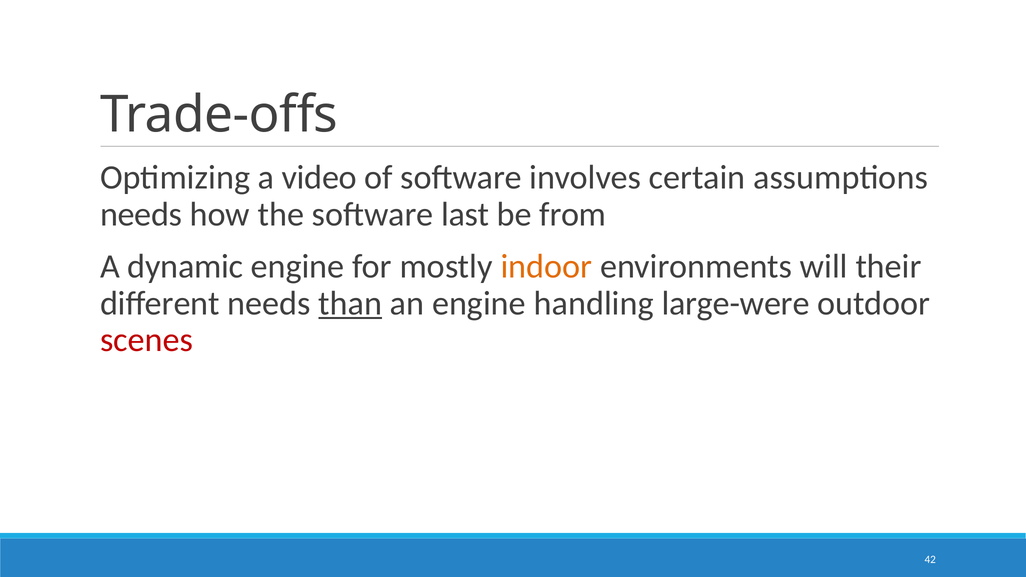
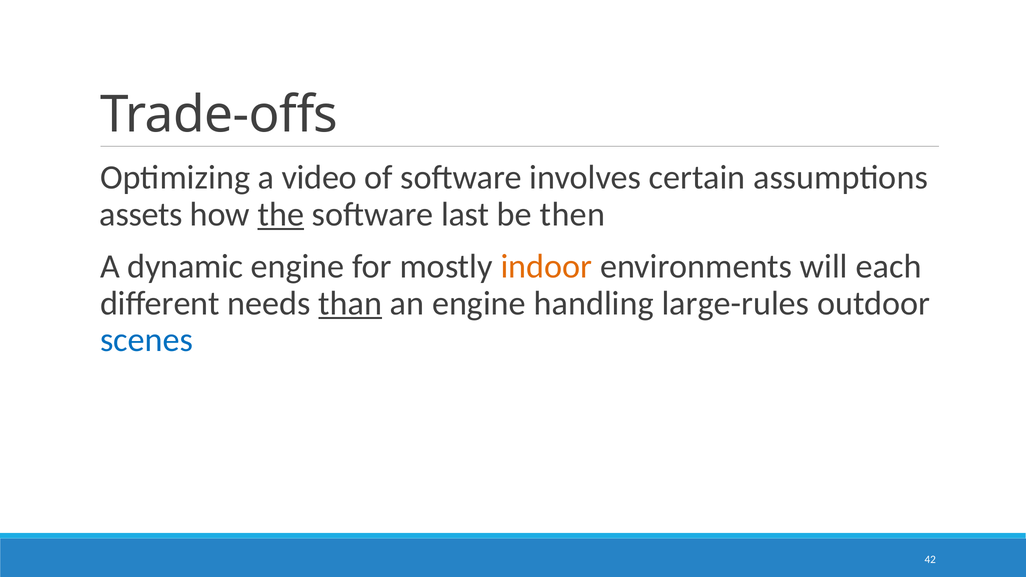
needs: needs -> assets (141, 214)
the underline: none -> present (281, 214)
from: from -> then (572, 214)
their: their -> each (889, 266)
large-were: large-were -> large-rules (735, 303)
scenes colour: red -> blue (147, 340)
